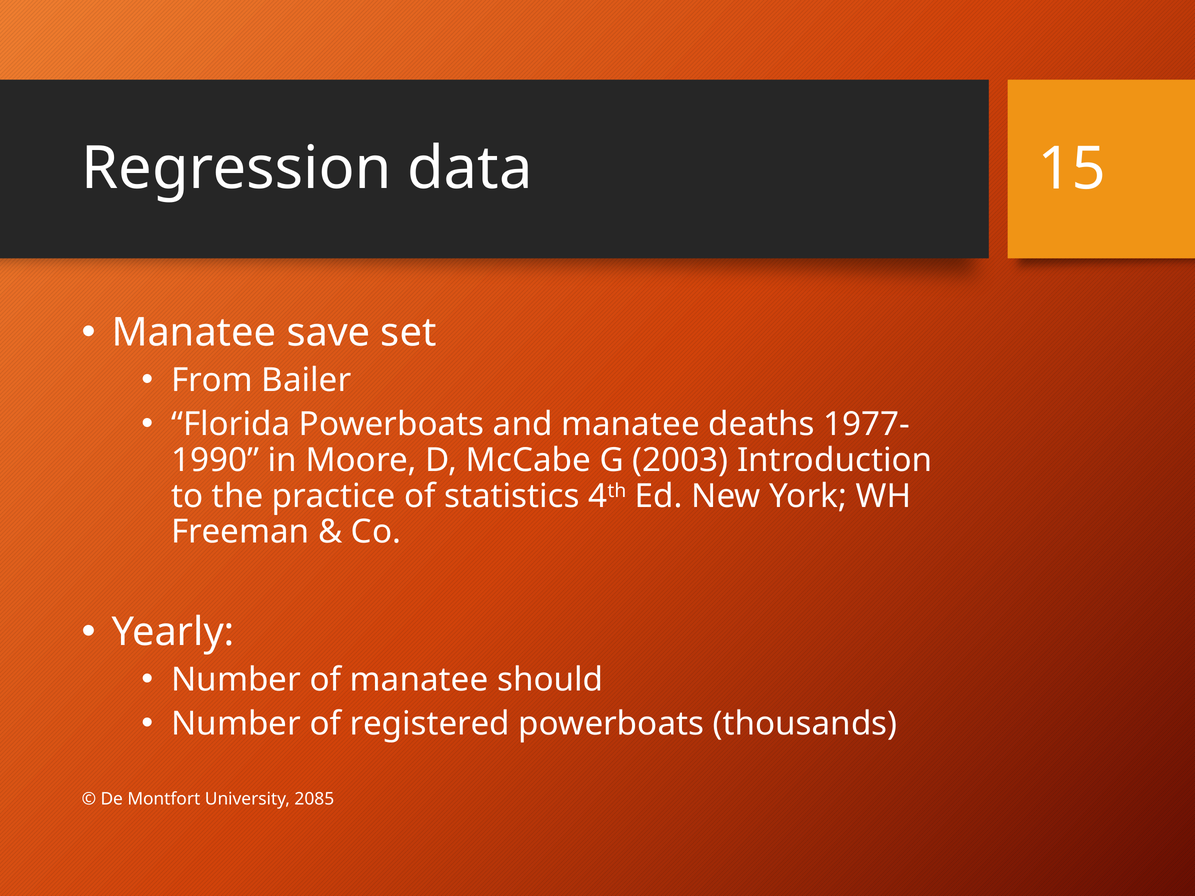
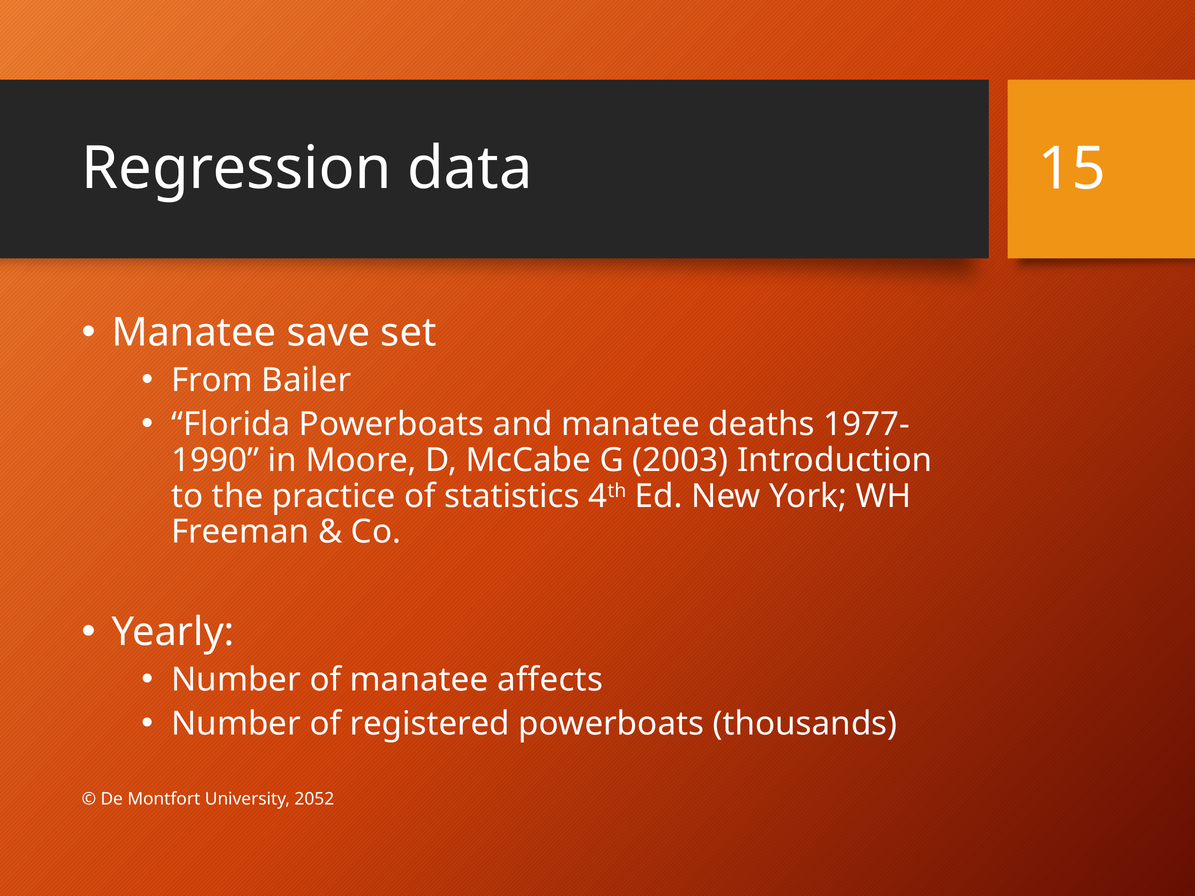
should: should -> affects (550, 680)
2085: 2085 -> 2052 (314, 799)
